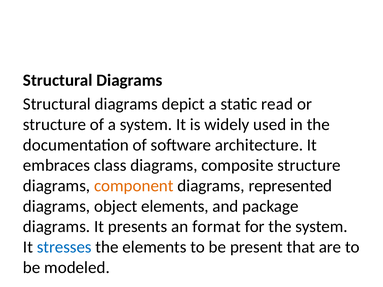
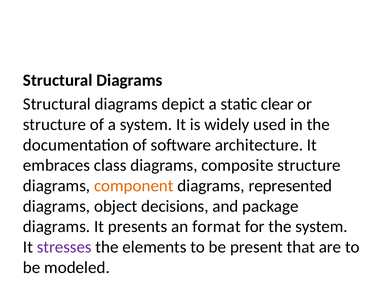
read: read -> clear (277, 104)
object elements: elements -> decisions (175, 206)
stresses colour: blue -> purple (64, 247)
